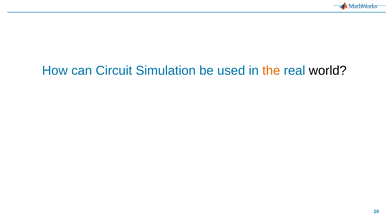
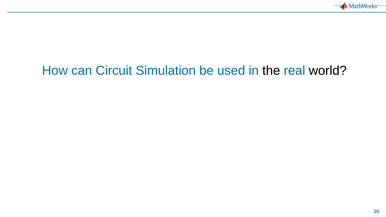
the colour: orange -> black (271, 71)
